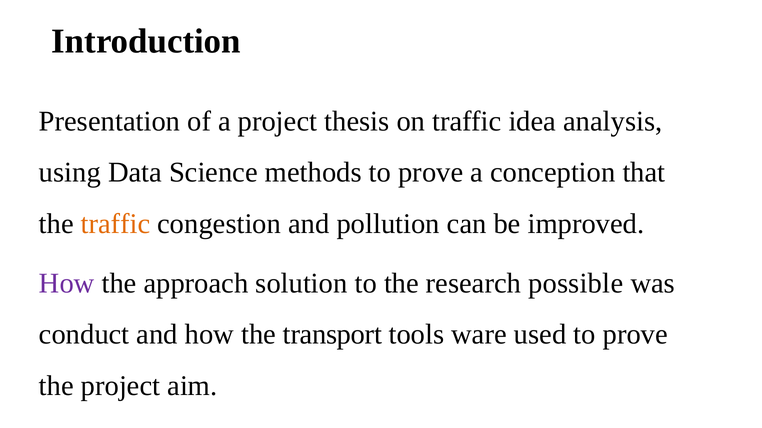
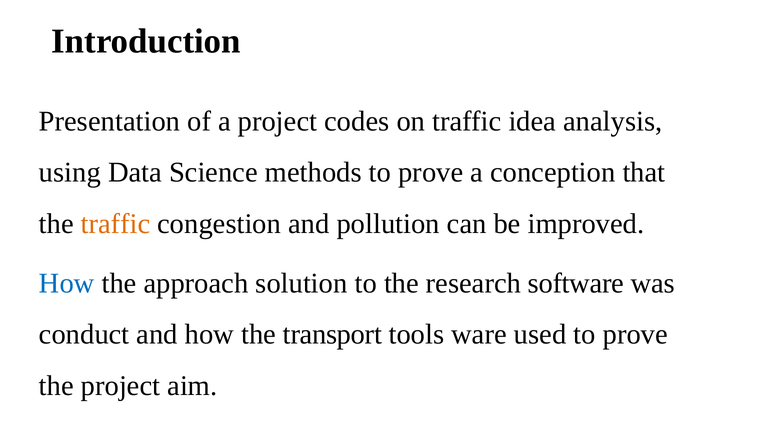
thesis: thesis -> codes (357, 121)
How colour: purple -> blue (67, 284)
possible: possible -> software (576, 284)
